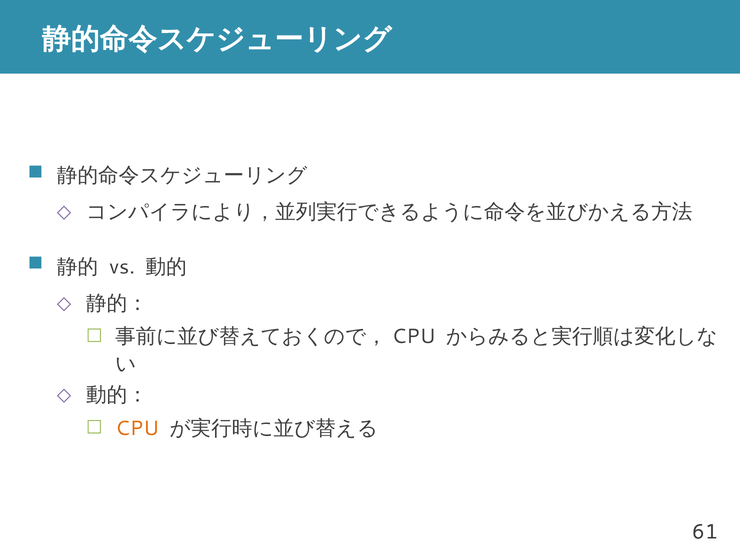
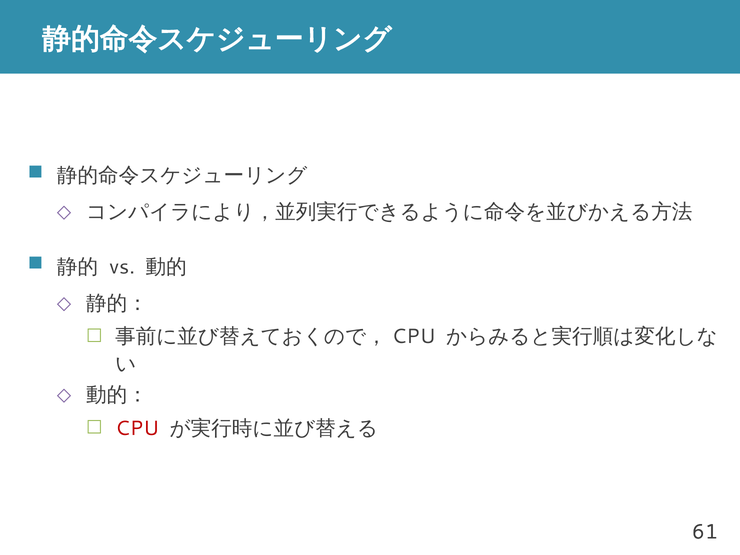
CPU colour: orange -> red (137, 428)
